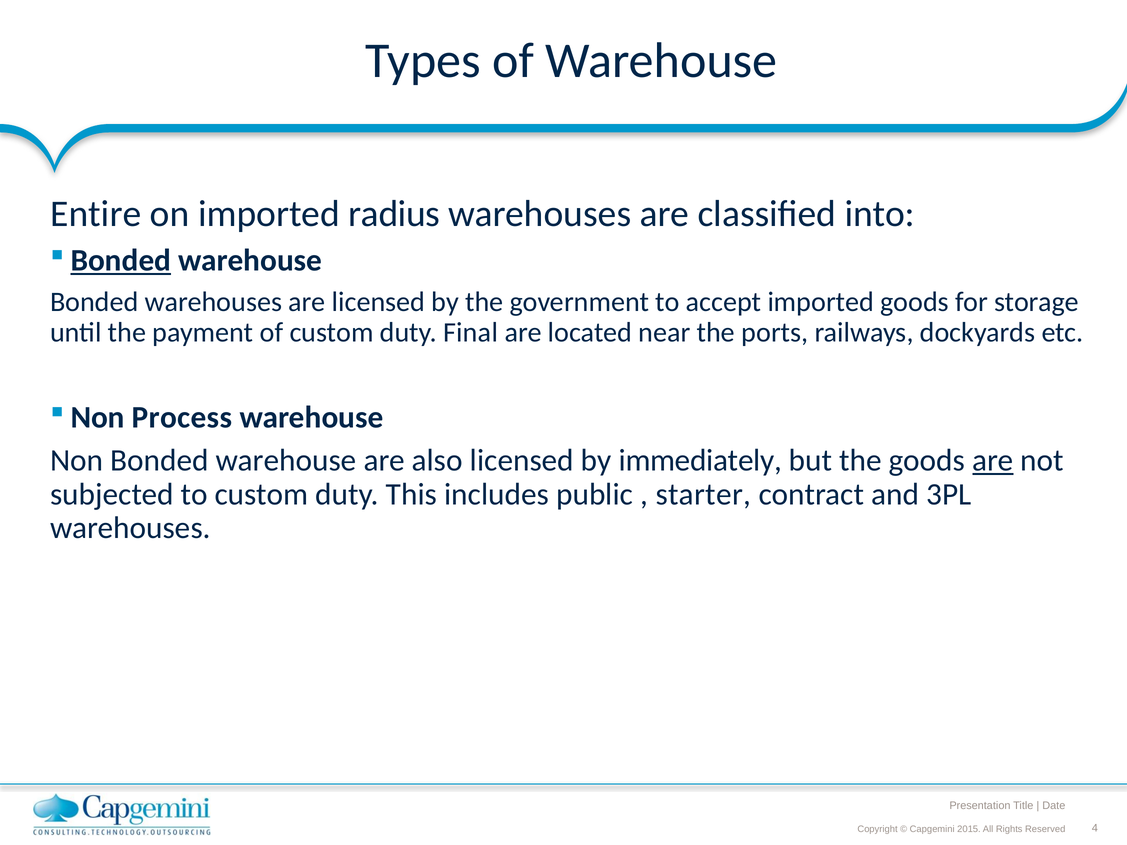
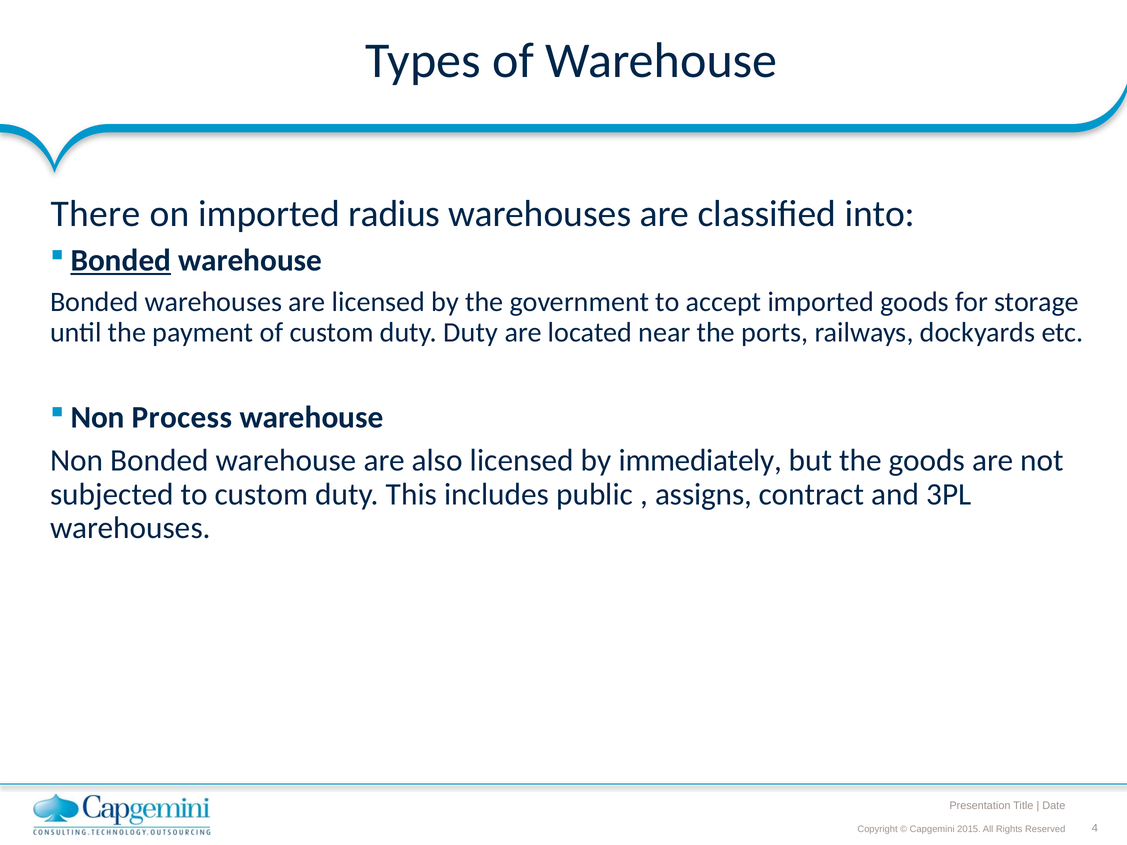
Entire: Entire -> There (96, 214)
duty Final: Final -> Duty (471, 333)
are underline: present -> none (993, 461)
starter: starter -> assigns (704, 494)
